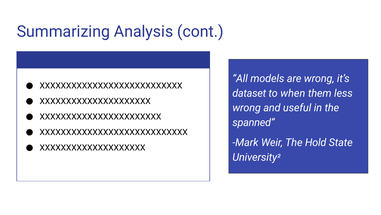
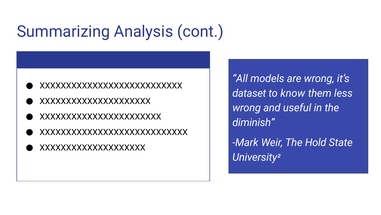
when: when -> know (293, 93)
spanned: spanned -> diminish (253, 122)
